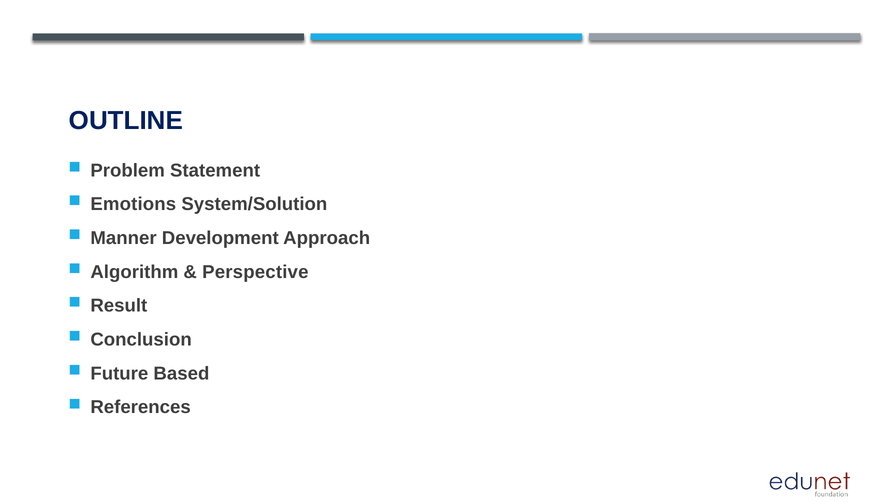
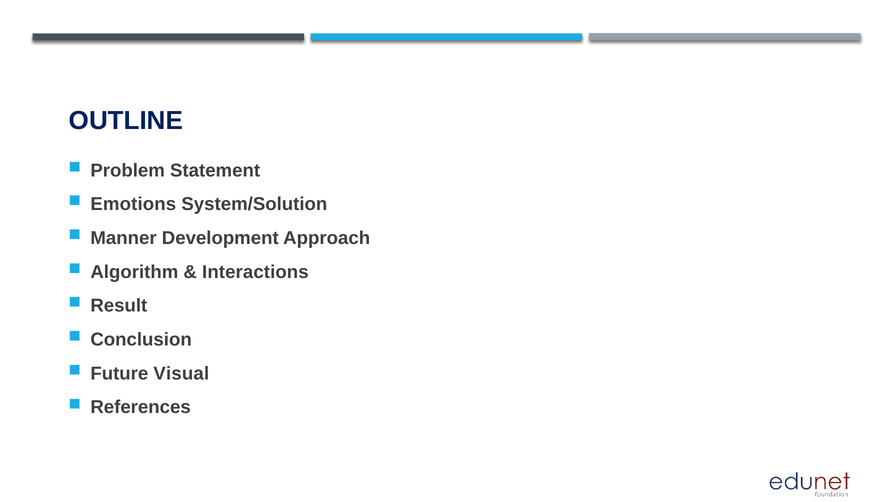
Perspective: Perspective -> Interactions (255, 272)
Based: Based -> Visual (181, 374)
